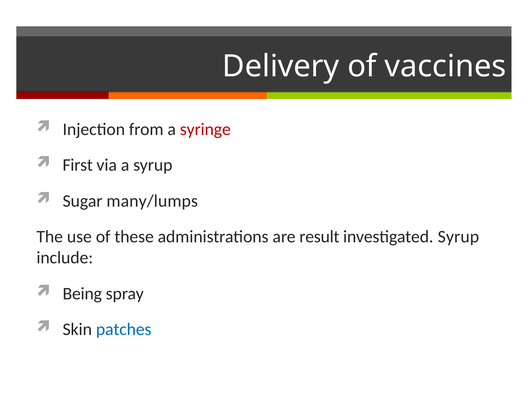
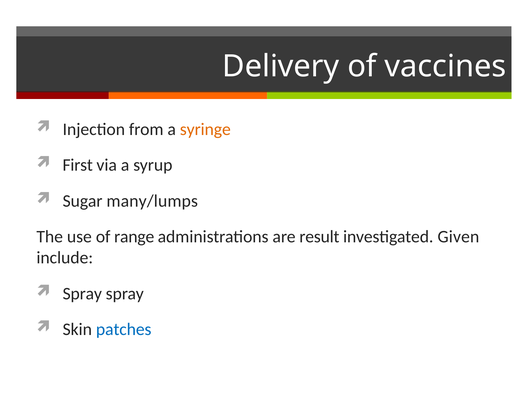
syringe colour: red -> orange (205, 129)
these: these -> range (134, 237)
investigated Syrup: Syrup -> Given (458, 237)
Being: Being -> Spray (82, 294)
